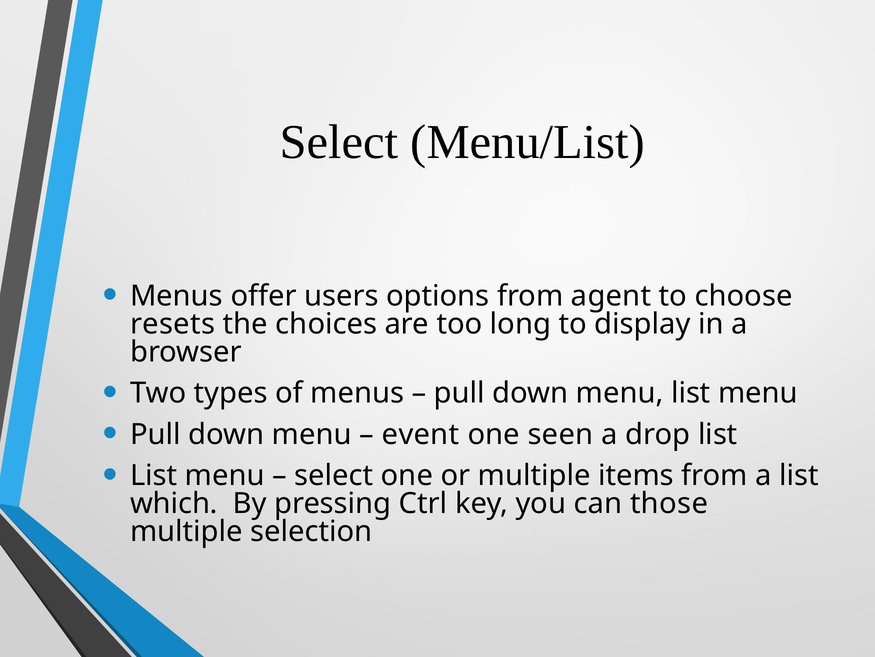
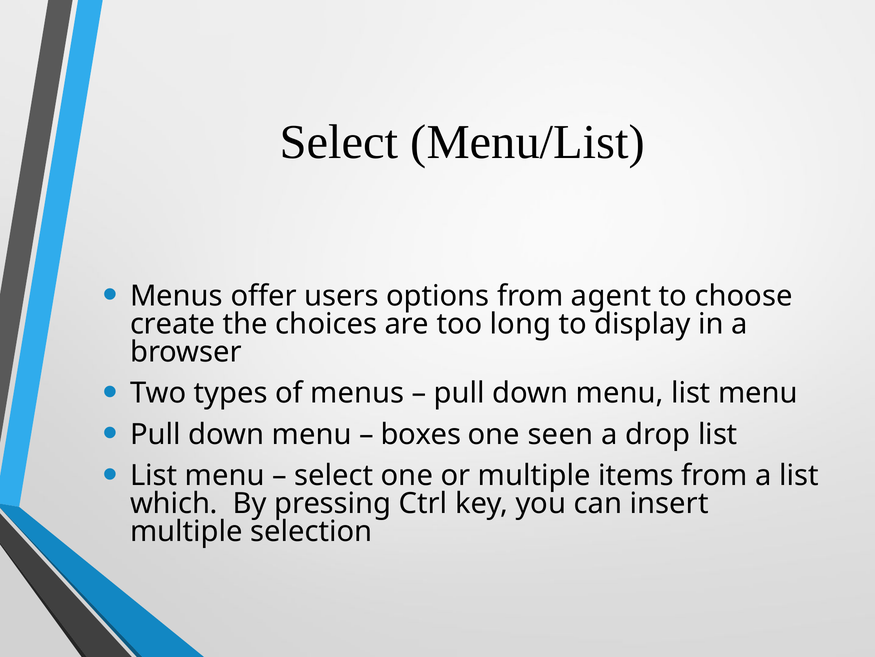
resets: resets -> create (173, 324)
event: event -> boxes (421, 434)
those: those -> insert (669, 503)
